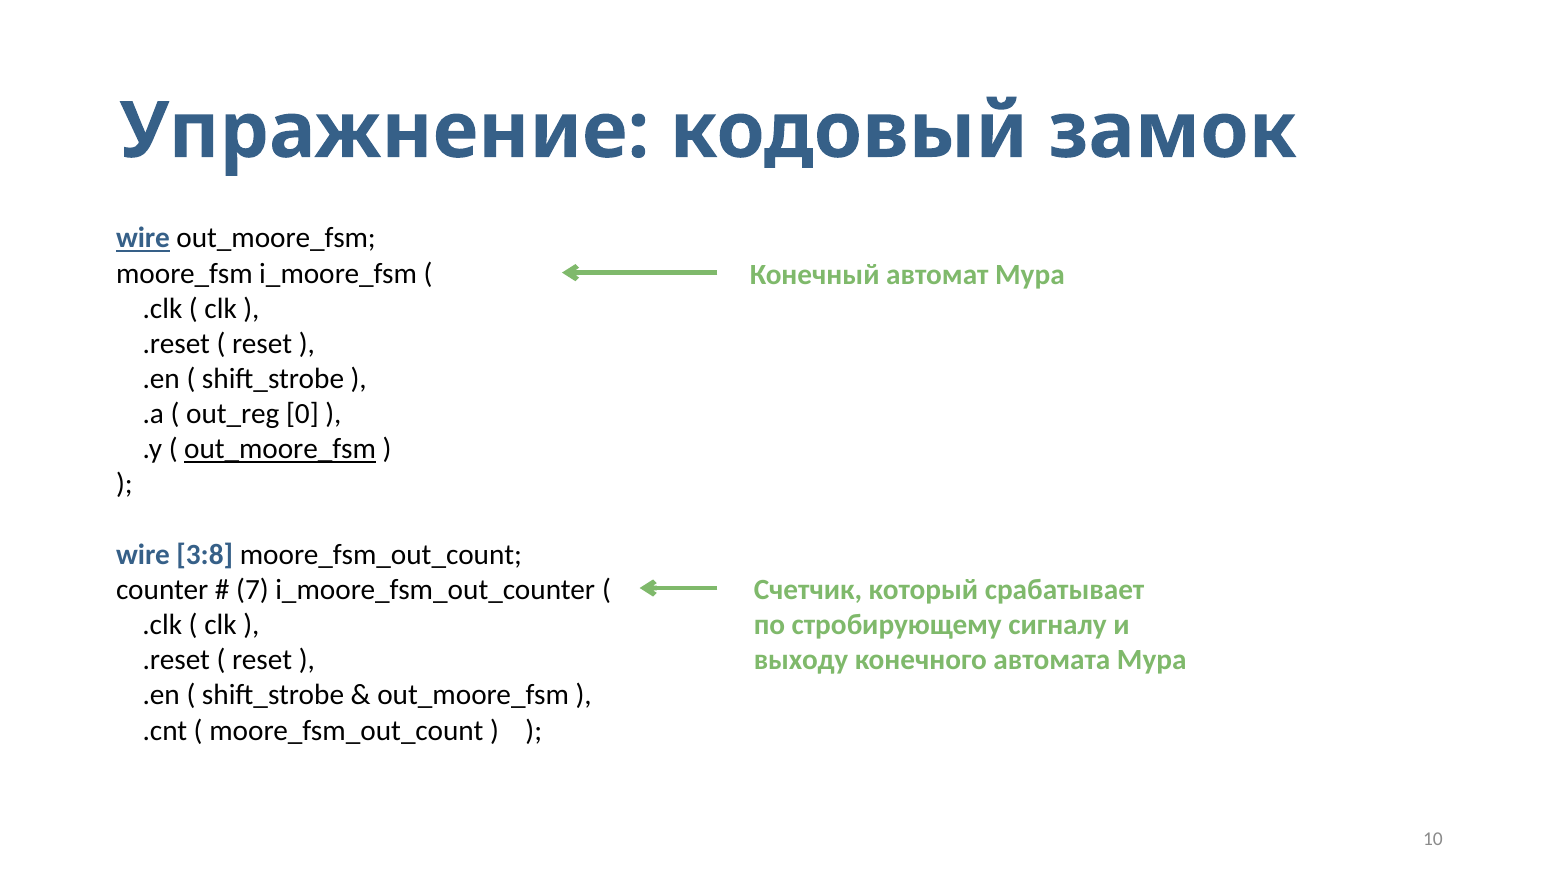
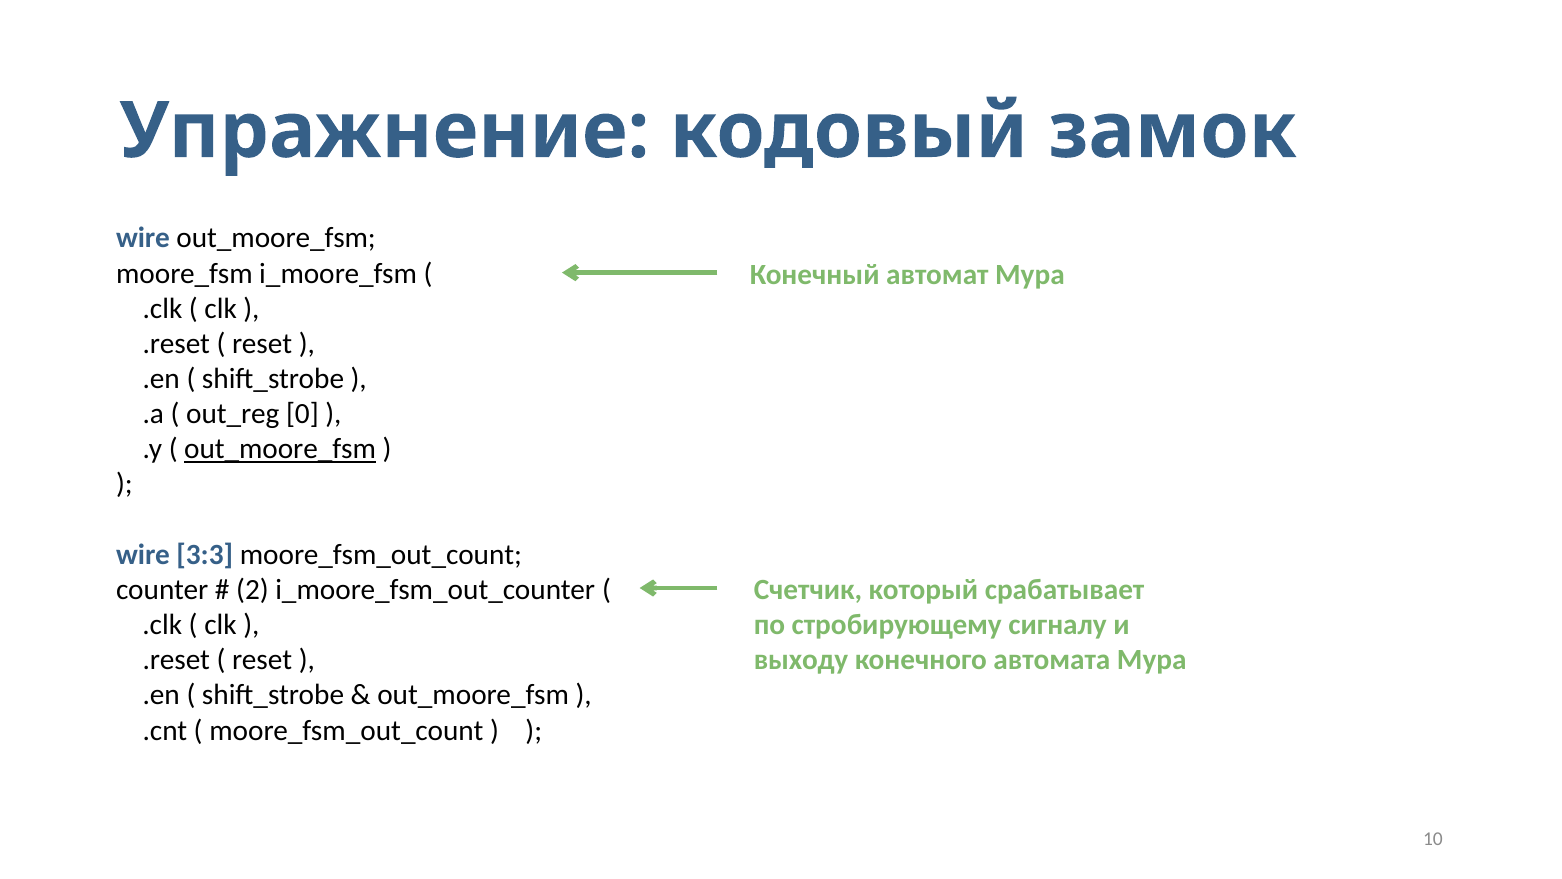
wire underline: present -> none (143, 238)
3:8: 3:8 -> 3:3 (205, 554)
7: 7 -> 2 (252, 590)
